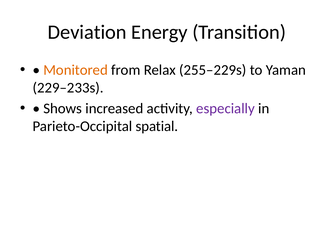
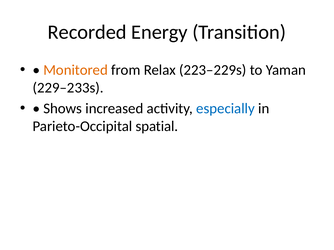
Deviation: Deviation -> Recorded (87, 32)
255–229s: 255–229s -> 223–229s (213, 70)
especially colour: purple -> blue (225, 109)
